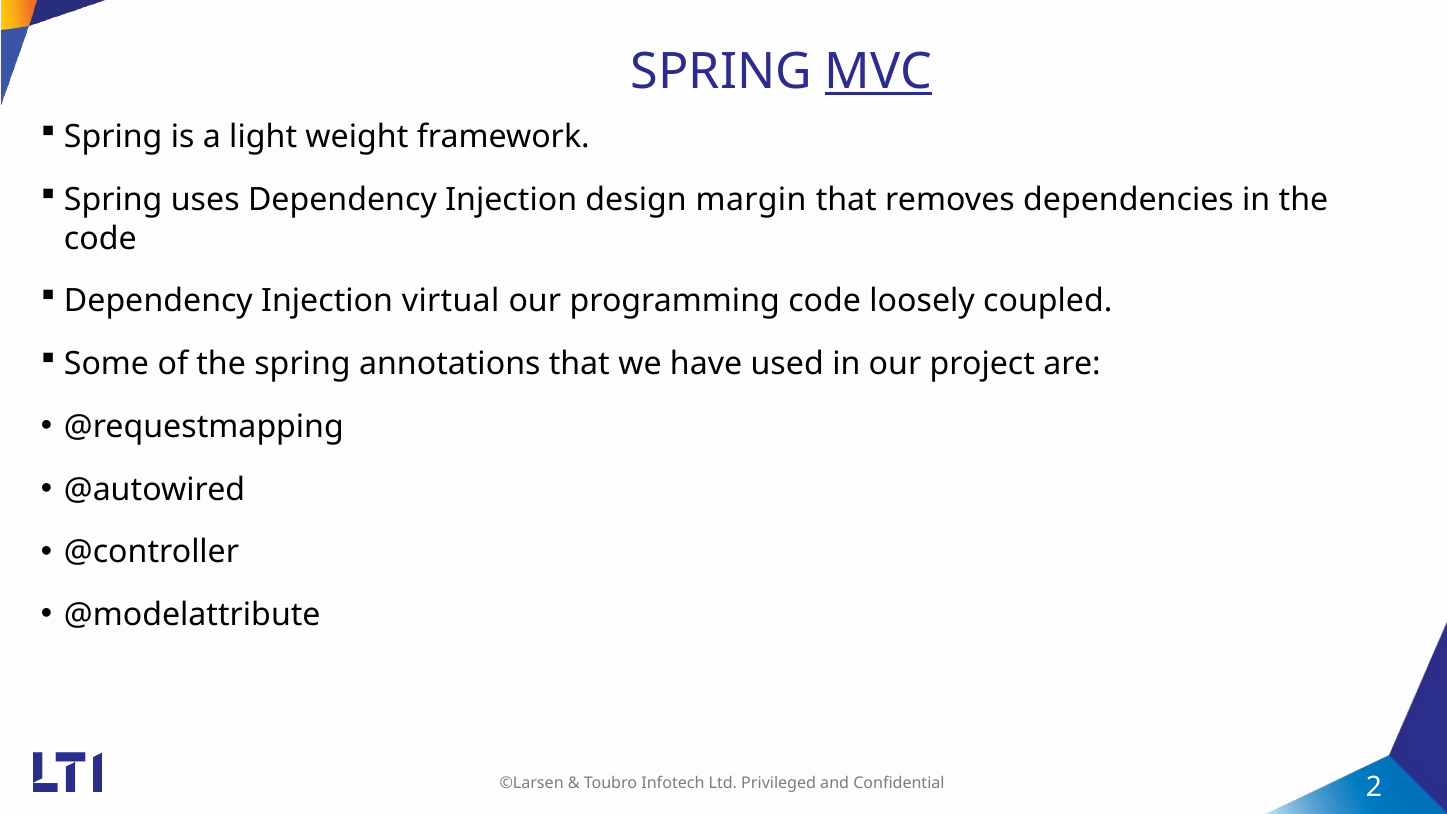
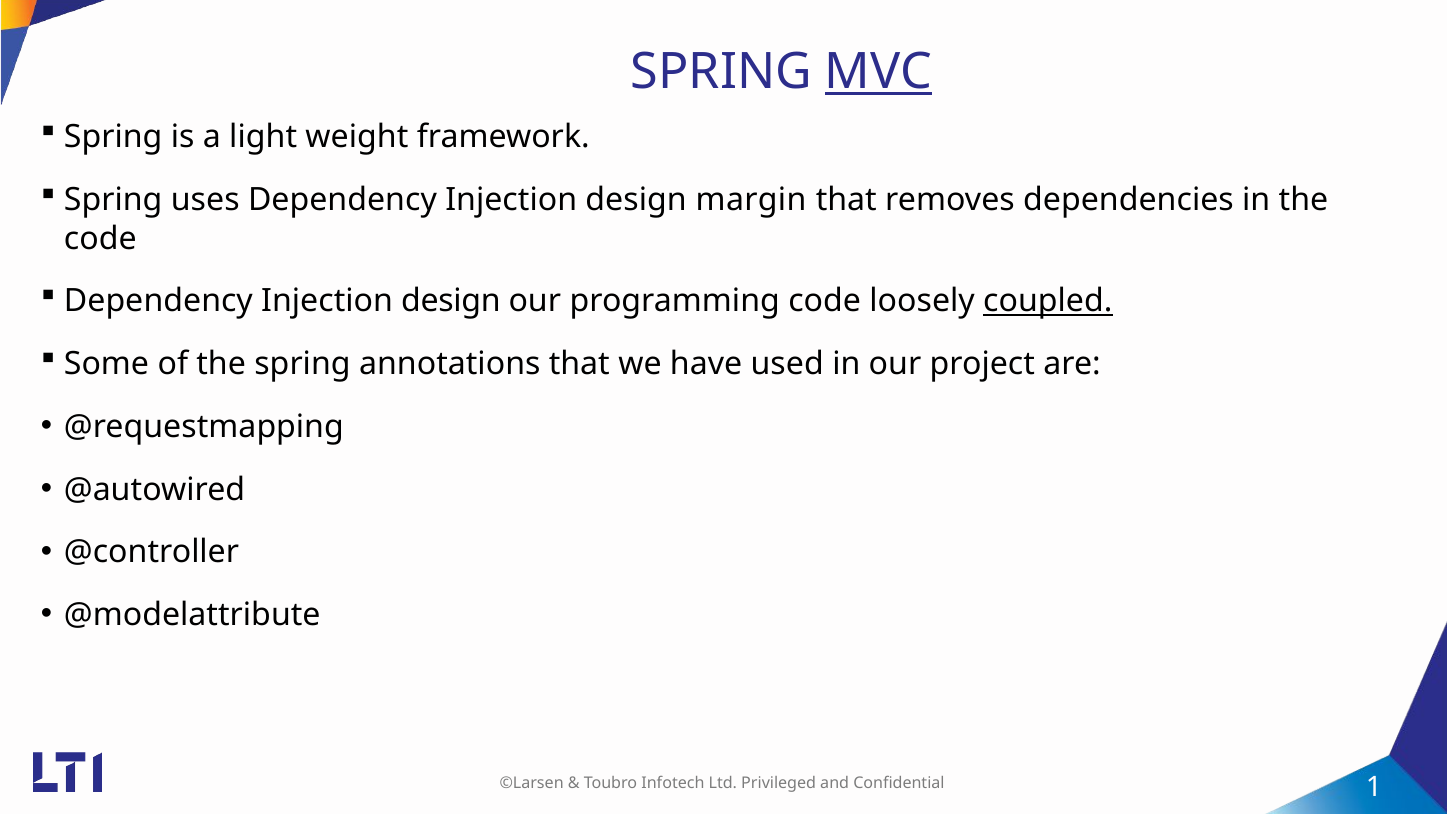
virtual: virtual -> design (451, 301)
coupled underline: none -> present (1048, 301)
2: 2 -> 1 (1374, 788)
